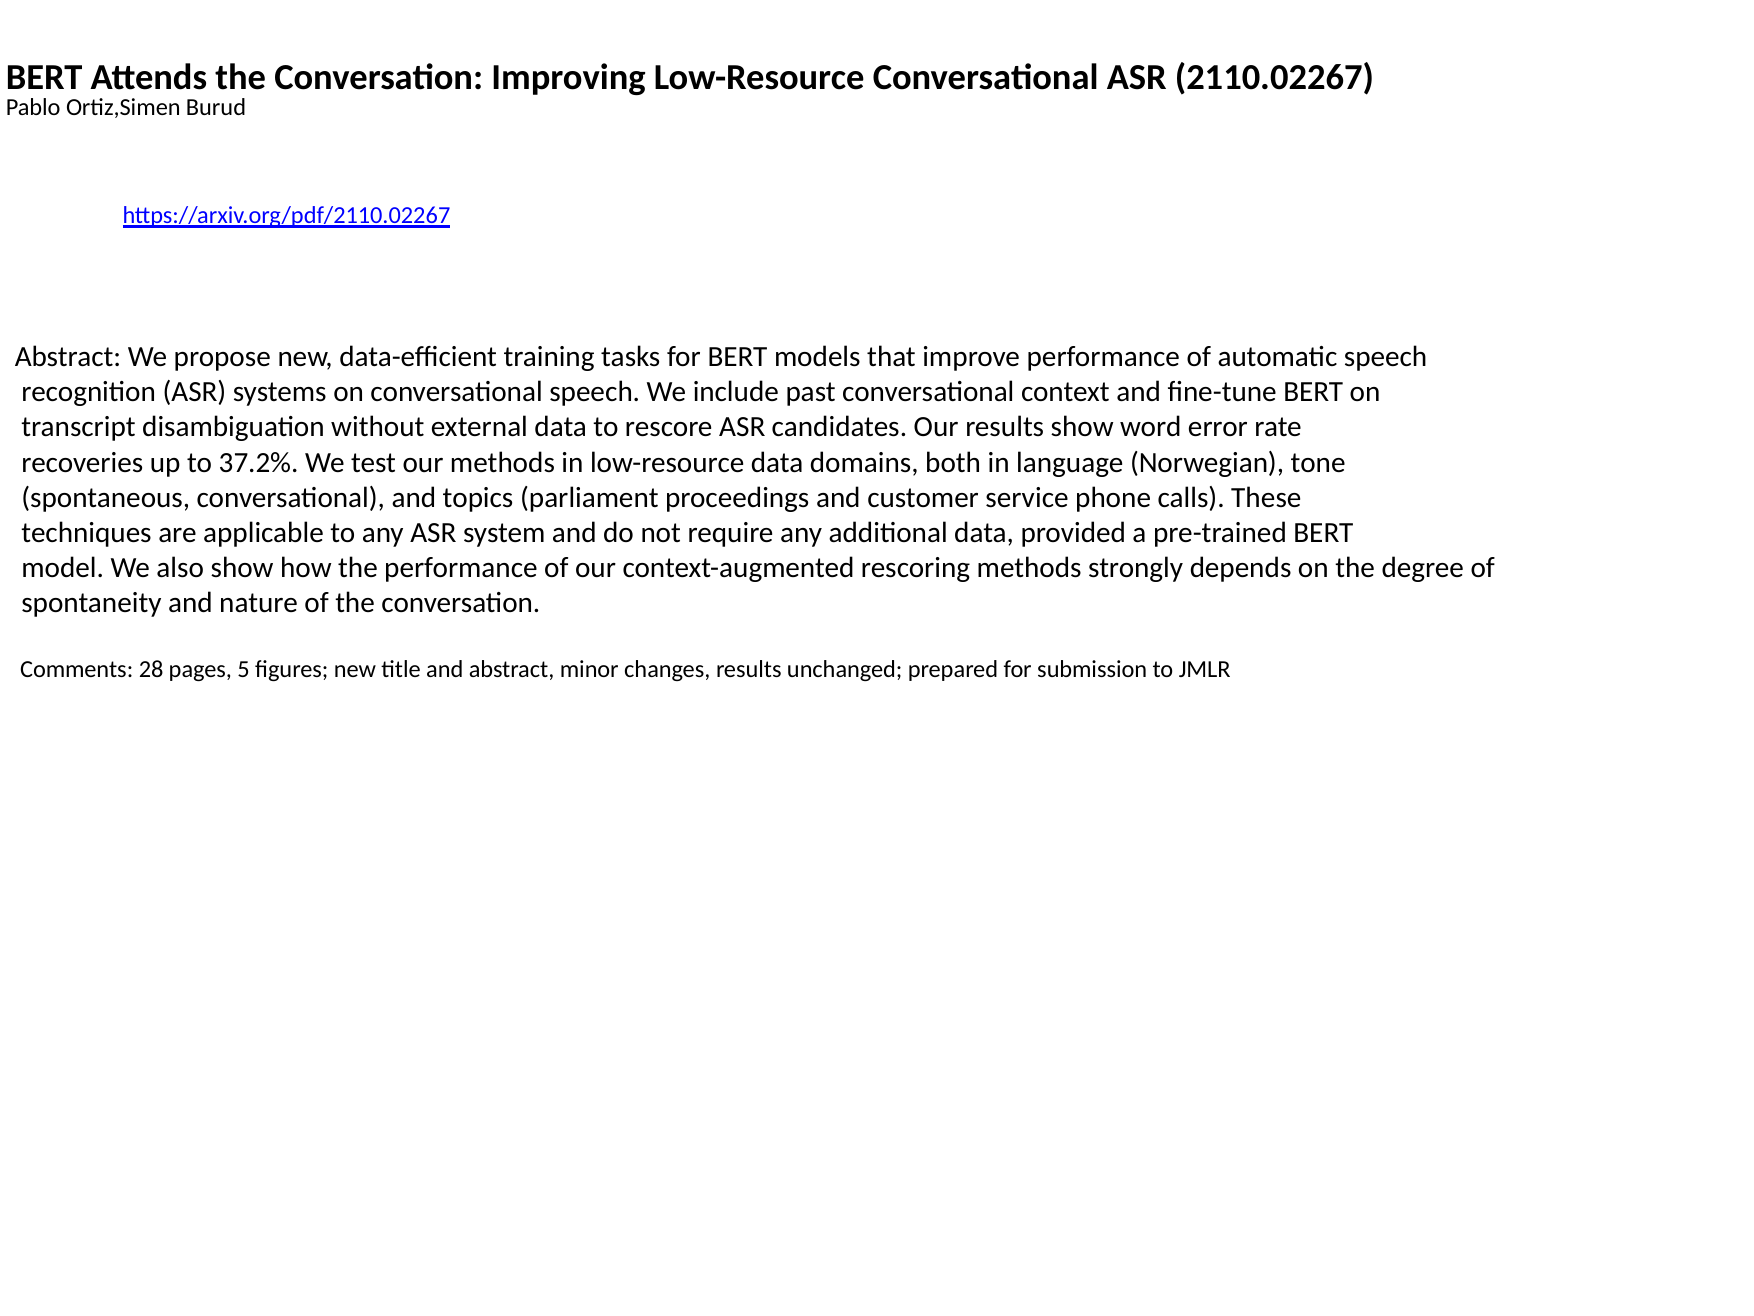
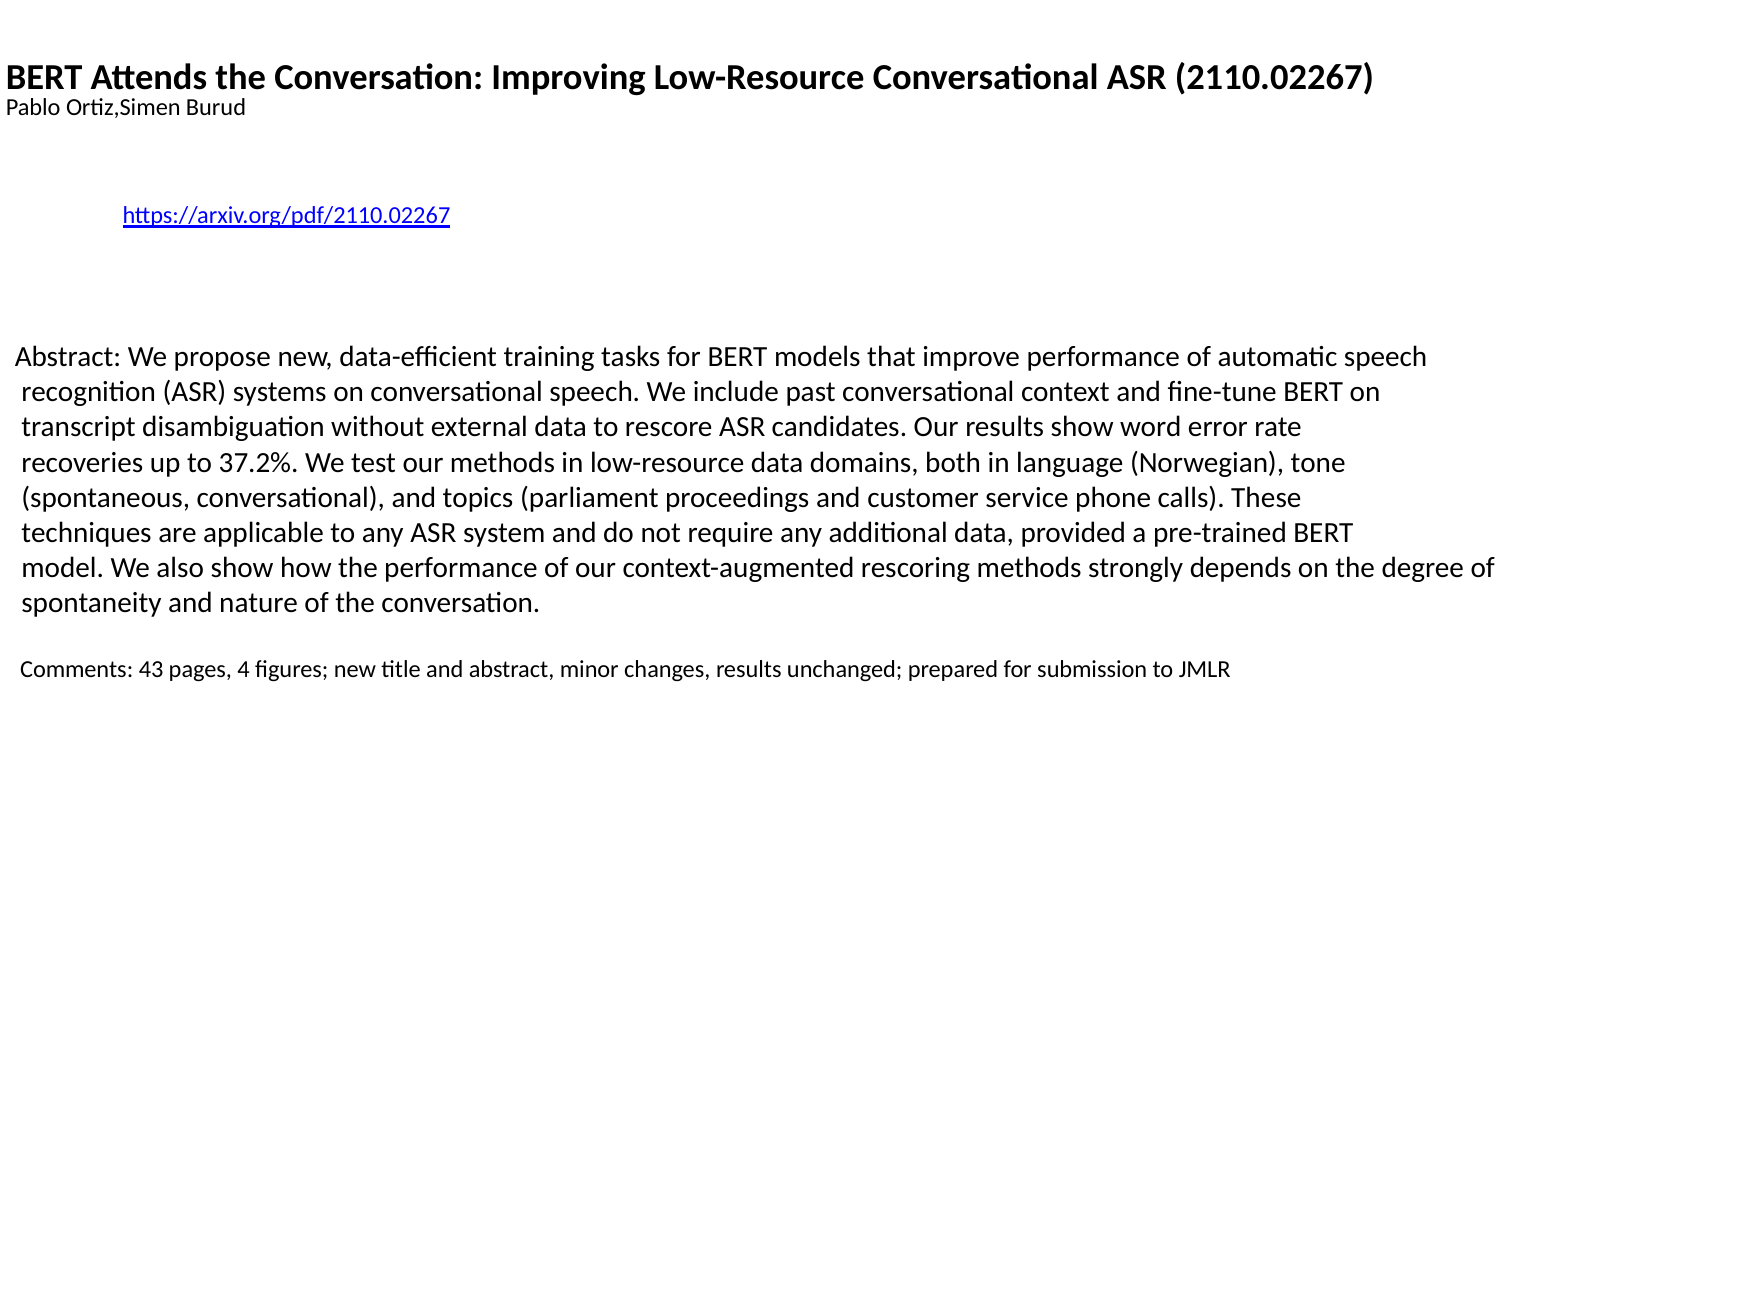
28: 28 -> 43 (151, 669)
5: 5 -> 4 (243, 669)
